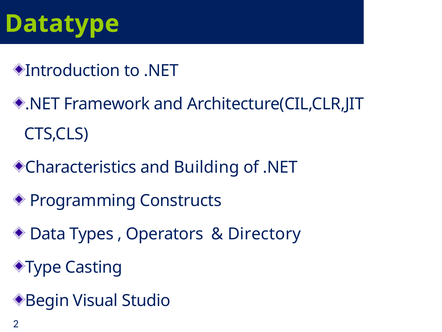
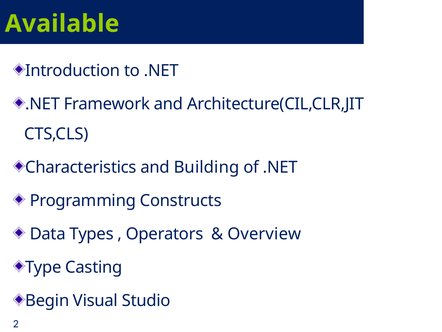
Datatype: Datatype -> Available (62, 24)
Directory: Directory -> Overview (264, 234)
